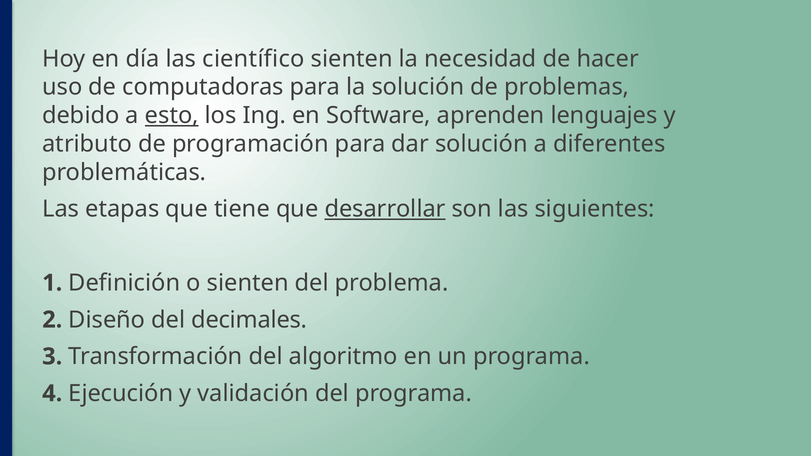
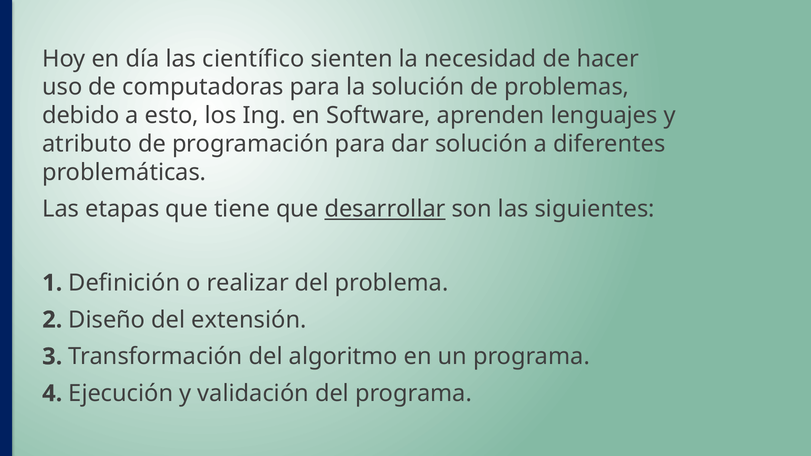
esto underline: present -> none (172, 116)
o sienten: sienten -> realizar (248, 283)
decimales: decimales -> extensión (249, 320)
